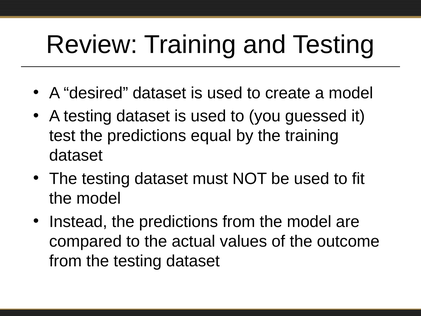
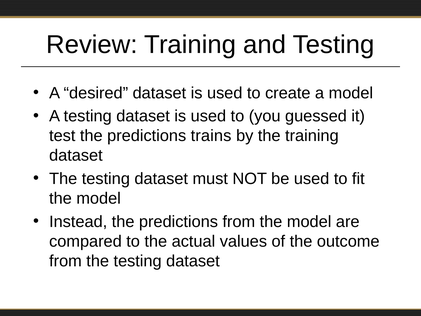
equal: equal -> trains (211, 136)
